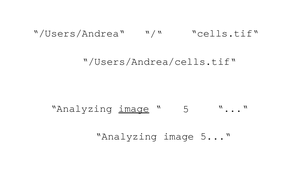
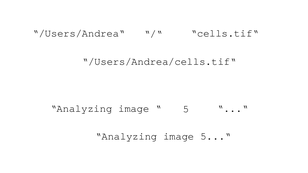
image underline: present -> none (134, 109)
